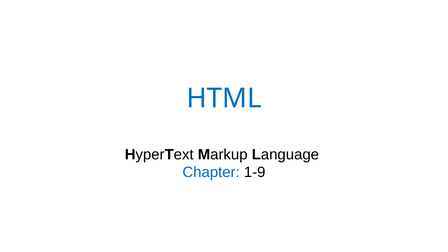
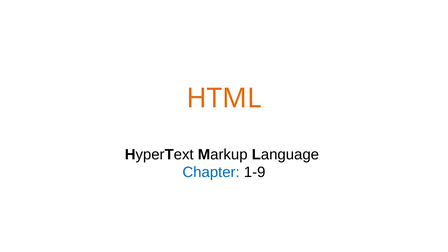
HTML colour: blue -> orange (224, 98)
